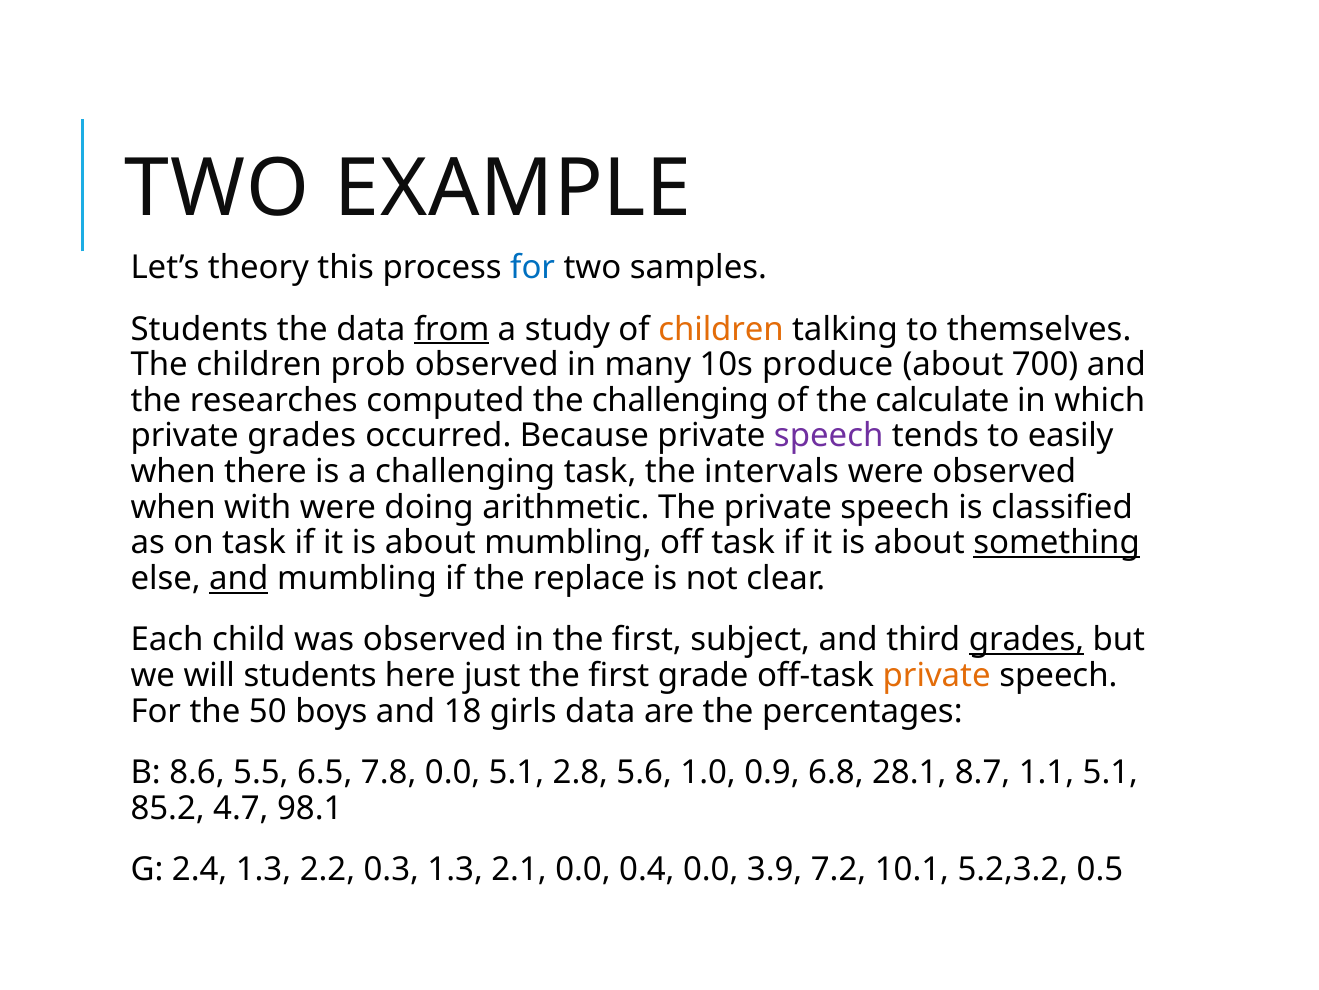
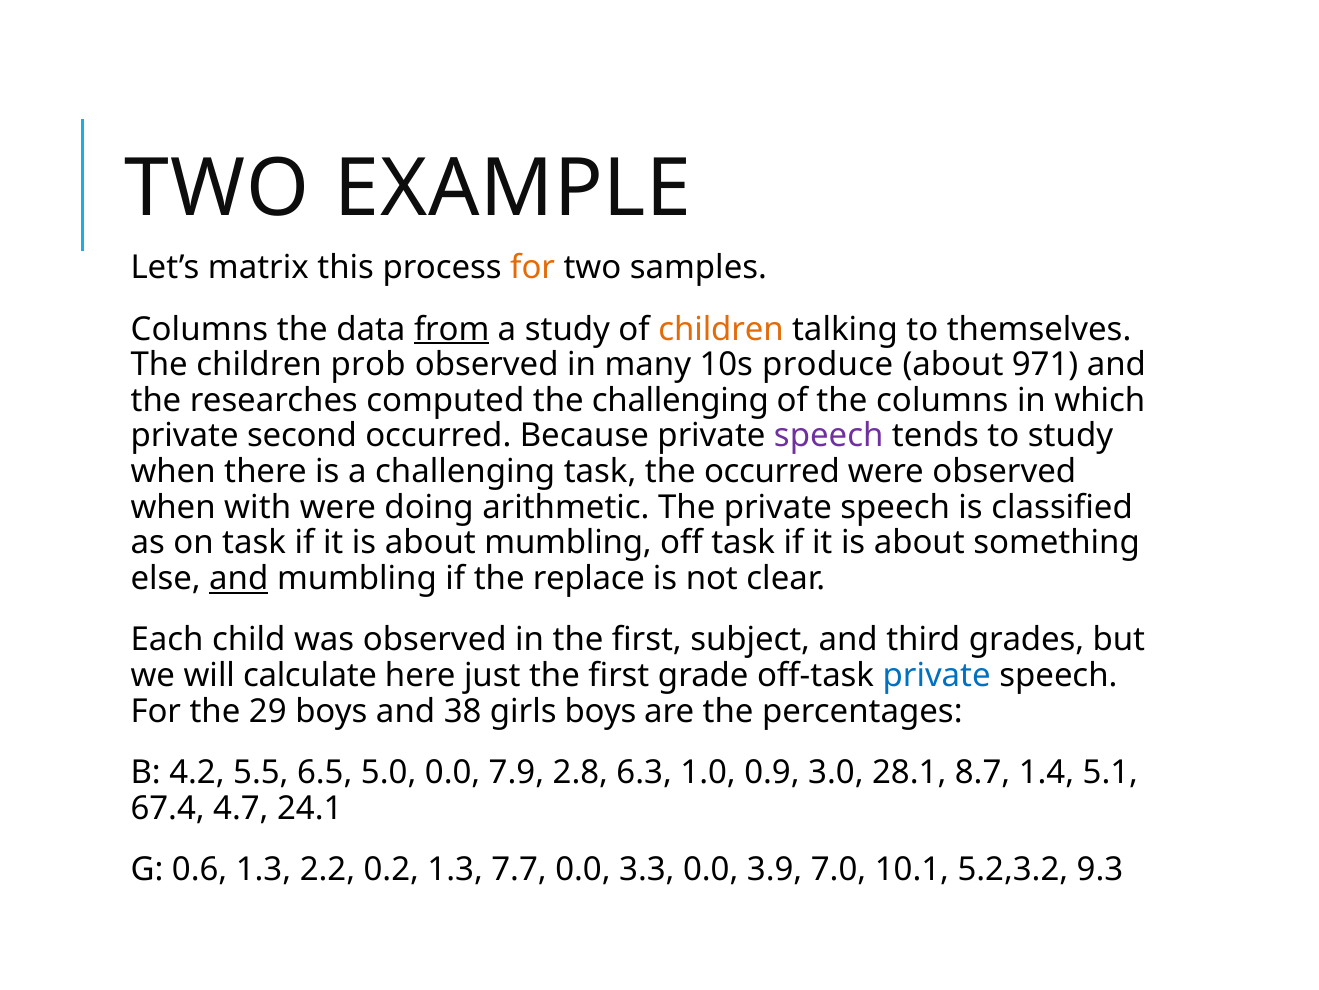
theory: theory -> matrix (258, 268)
for colour: blue -> orange (533, 268)
Students: Students -> Columns (199, 329)
700: 700 -> 971 (1045, 365)
the calculate: calculate -> columns (942, 400)
private grades: grades -> second (302, 436)
to easily: easily -> study (1071, 436)
the intervals: intervals -> occurred (772, 471)
something underline: present -> none (1057, 543)
grades underline: present -> none (1026, 640)
will students: students -> calculate (310, 675)
private colour: orange -> blue (937, 675)
50: 50 -> 29 (268, 711)
18: 18 -> 38 (463, 711)
girls data: data -> boys (601, 711)
8.6: 8.6 -> 4.2 (197, 772)
7.8: 7.8 -> 5.0 (389, 772)
0.0 5.1: 5.1 -> 7.9 (516, 772)
5.6: 5.6 -> 6.3 (644, 772)
6.8: 6.8 -> 3.0 (836, 772)
1.1: 1.1 -> 1.4 (1046, 772)
85.2: 85.2 -> 67.4 (168, 808)
98.1: 98.1 -> 24.1 (310, 808)
2.4: 2.4 -> 0.6 (200, 869)
0.3: 0.3 -> 0.2 (391, 869)
2.1: 2.1 -> 7.7 (519, 869)
0.4: 0.4 -> 3.3 (647, 869)
7.2: 7.2 -> 7.0 (839, 869)
0.5: 0.5 -> 9.3 (1100, 869)
